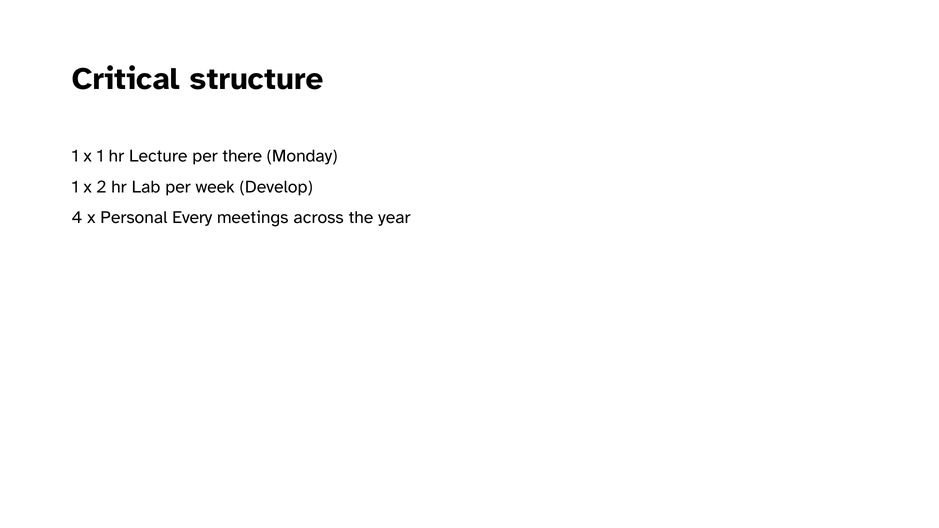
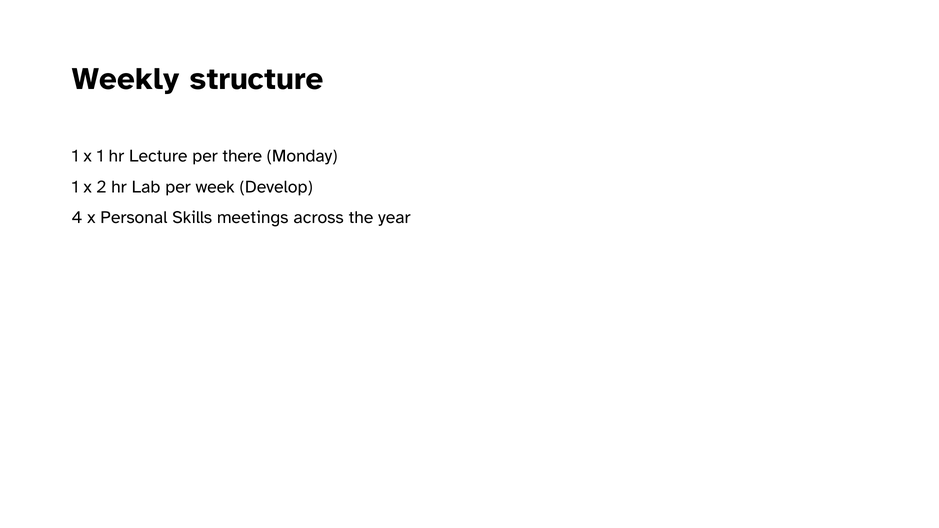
Critical: Critical -> Weekly (126, 79)
Every: Every -> Skills (192, 218)
